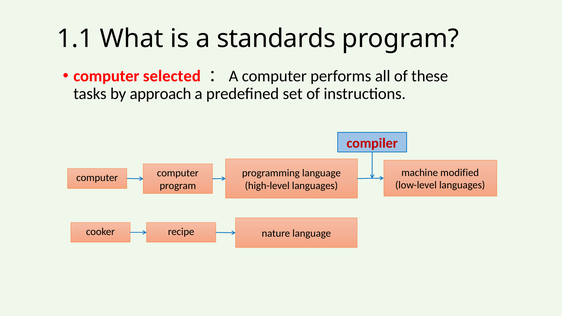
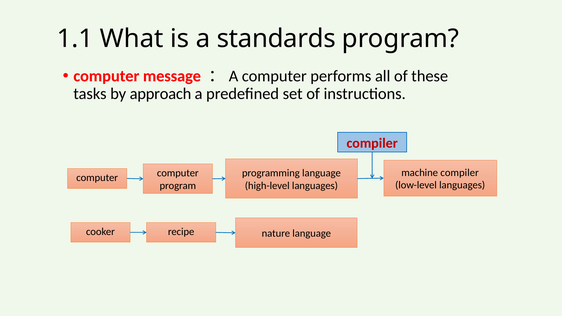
selected: selected -> message (172, 76)
machine modified: modified -> compiler (460, 173)
